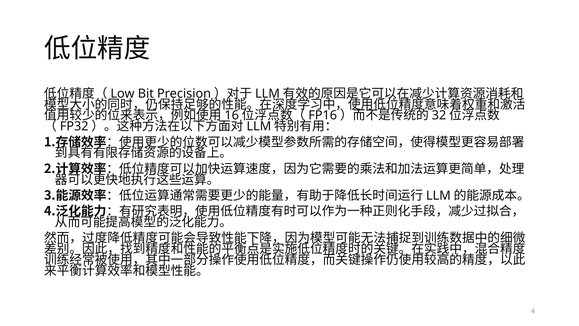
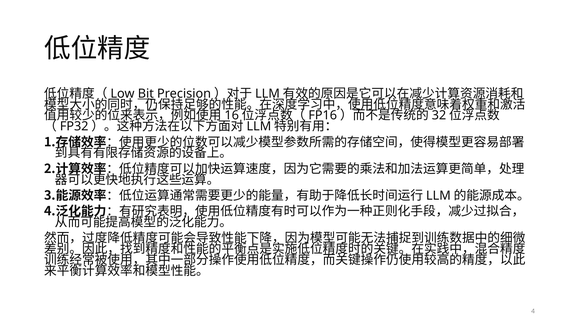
Bit underline: none -> present (146, 93)
